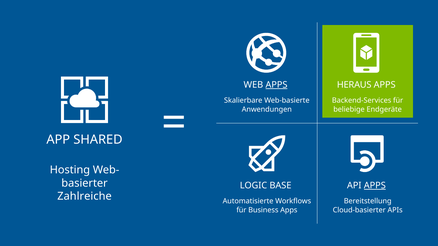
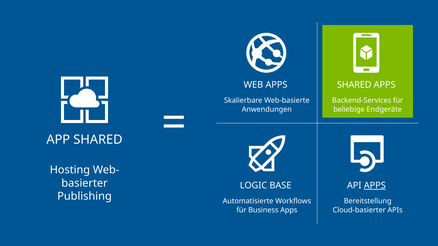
APPS underline: present -> none (276, 85)
HERAUS: HERAUS -> SHARED (354, 85)
Zahlreiche: Zahlreiche -> Publishing (85, 197)
